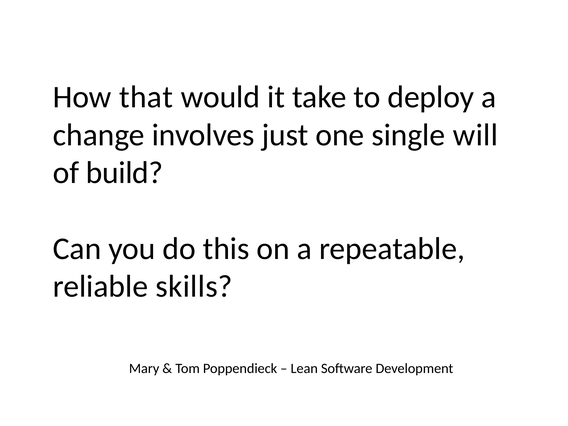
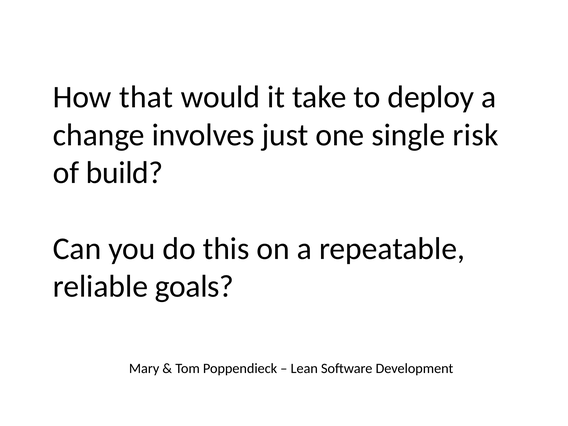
will: will -> risk (475, 135)
skills: skills -> goals (194, 286)
